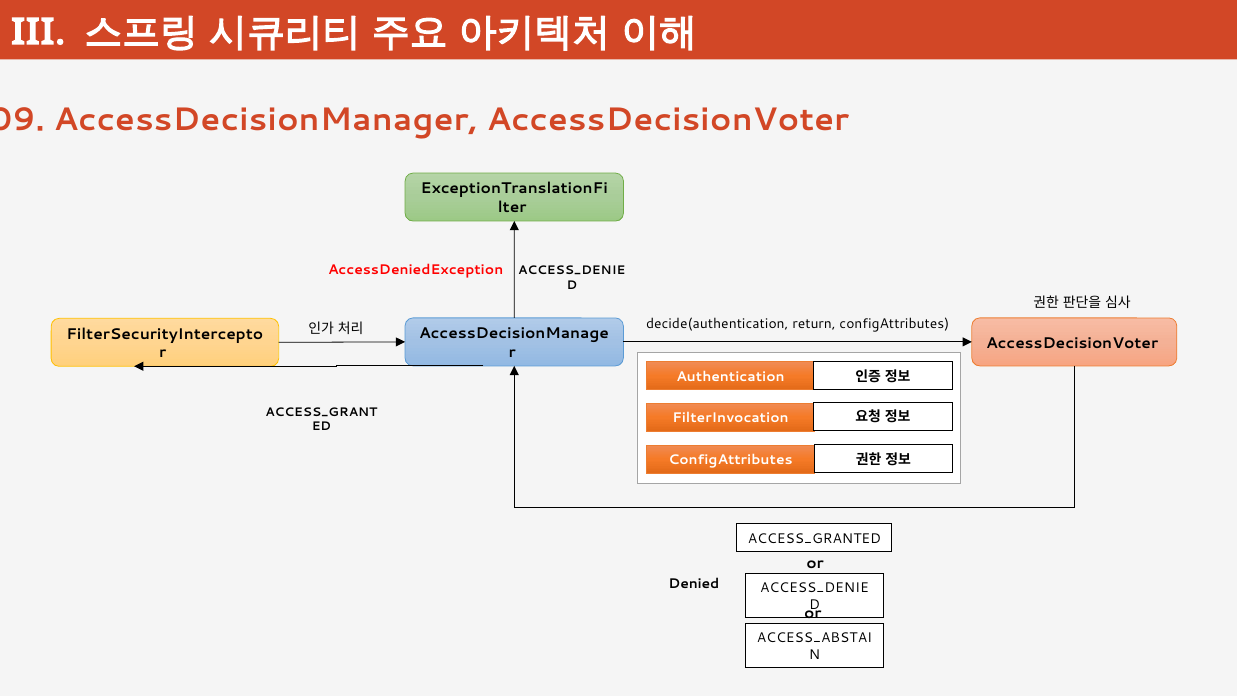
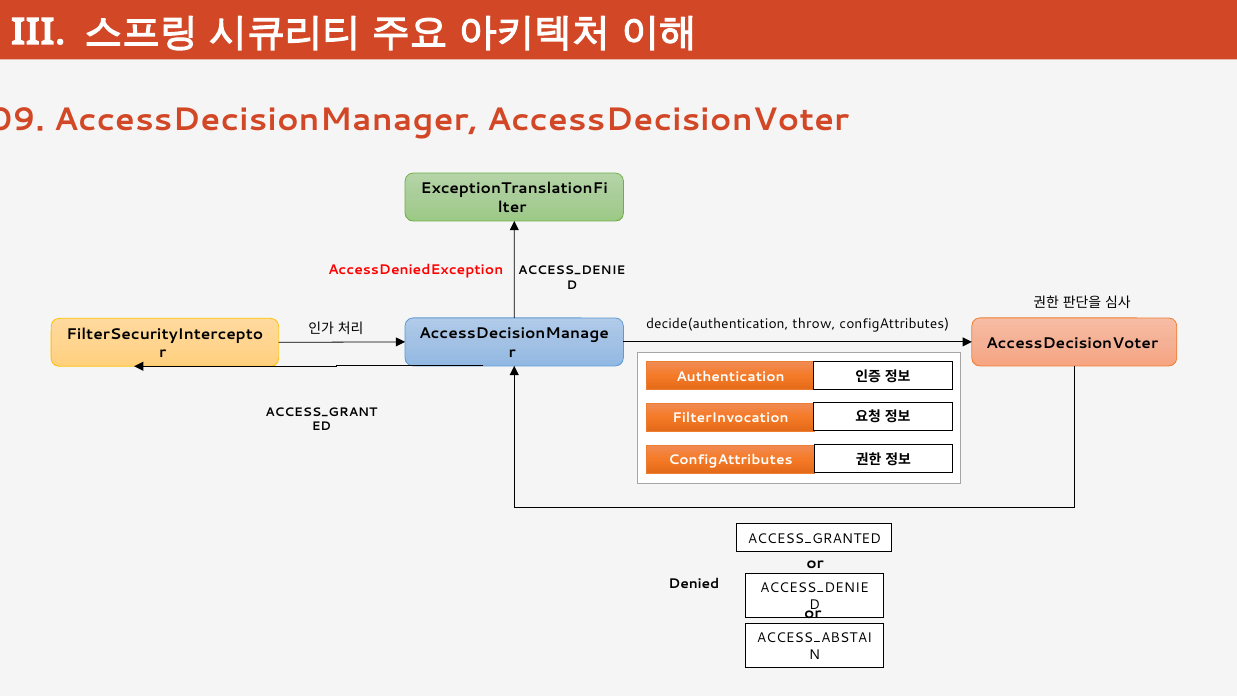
return: return -> throw (814, 324)
